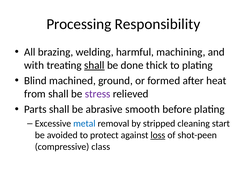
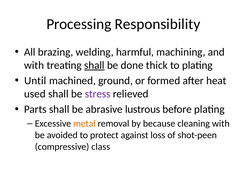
Blind: Blind -> Until (35, 80)
from: from -> used (35, 94)
smooth: smooth -> lustrous (143, 109)
metal colour: blue -> orange (84, 123)
stripped: stripped -> because (159, 123)
cleaning start: start -> with (221, 123)
loss underline: present -> none (158, 135)
